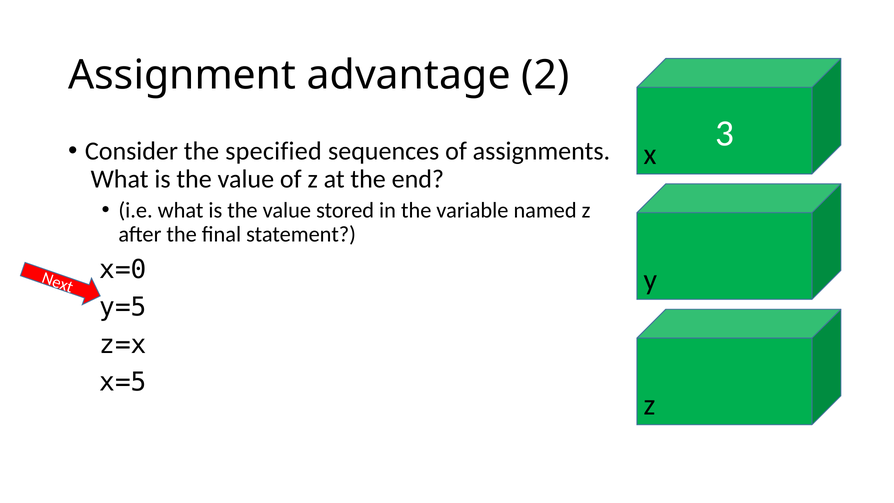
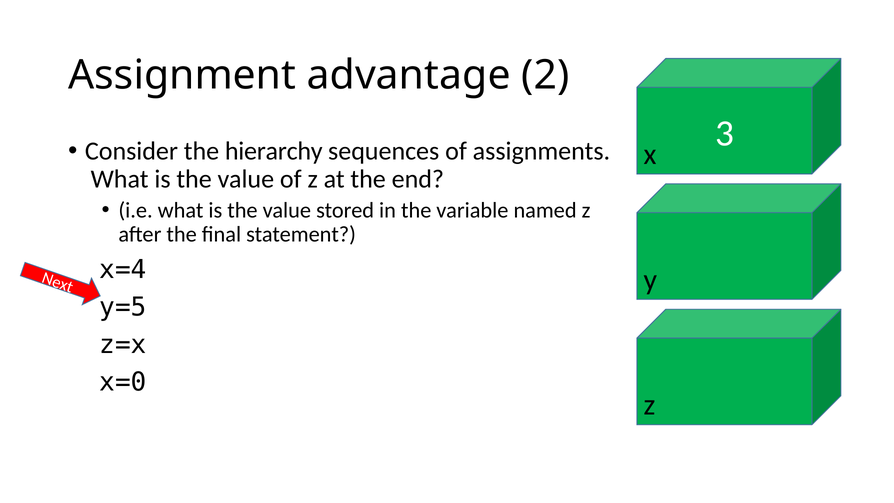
specified: specified -> hierarchy (274, 151)
x=0: x=0 -> x=4 (123, 270)
x=5: x=5 -> x=0 (123, 382)
